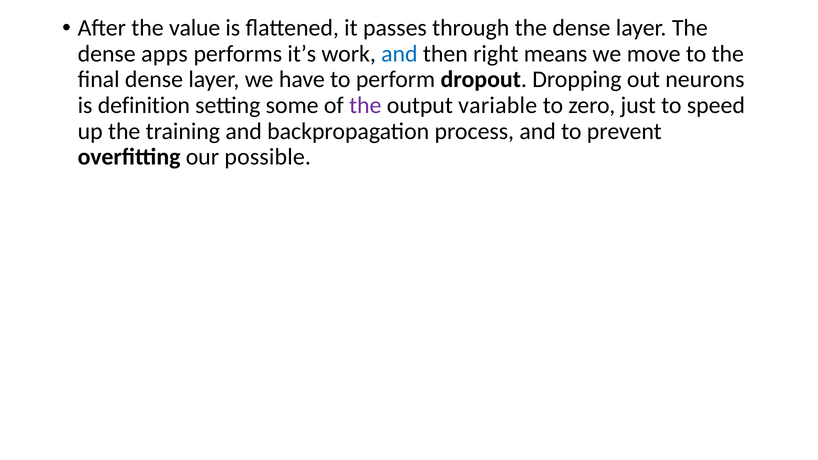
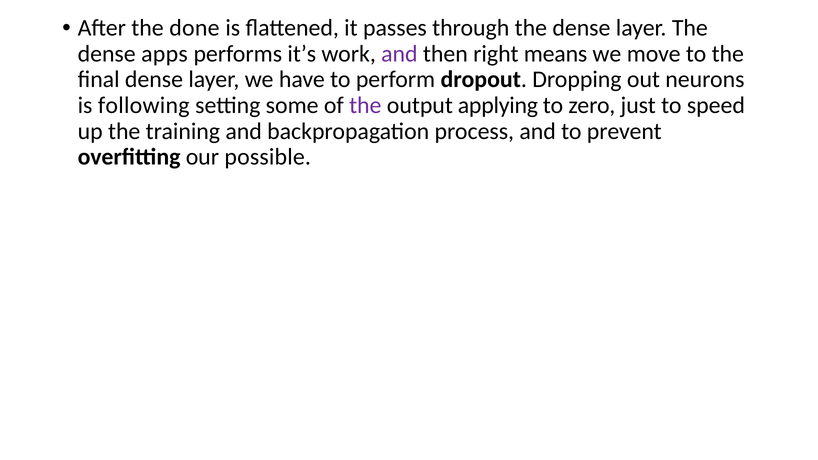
value: value -> done (194, 28)
and colour: blue -> purple (399, 54)
definition: definition -> following (144, 105)
variable: variable -> applying (498, 105)
